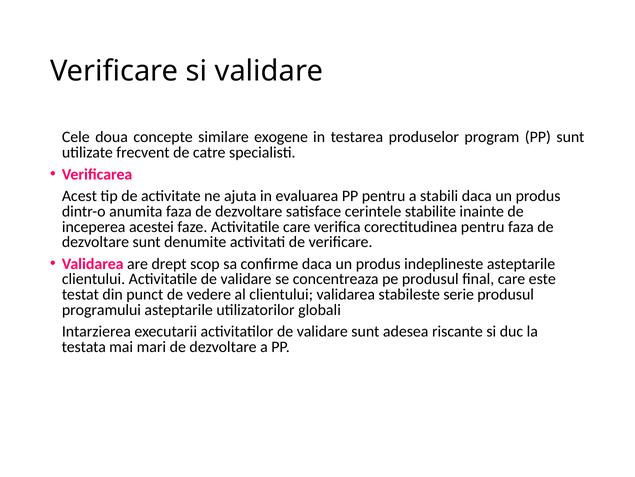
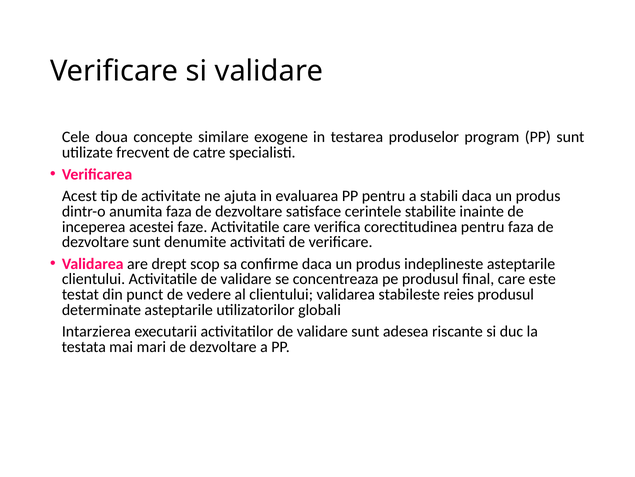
serie: serie -> reies (459, 294)
programului: programului -> determinate (101, 309)
